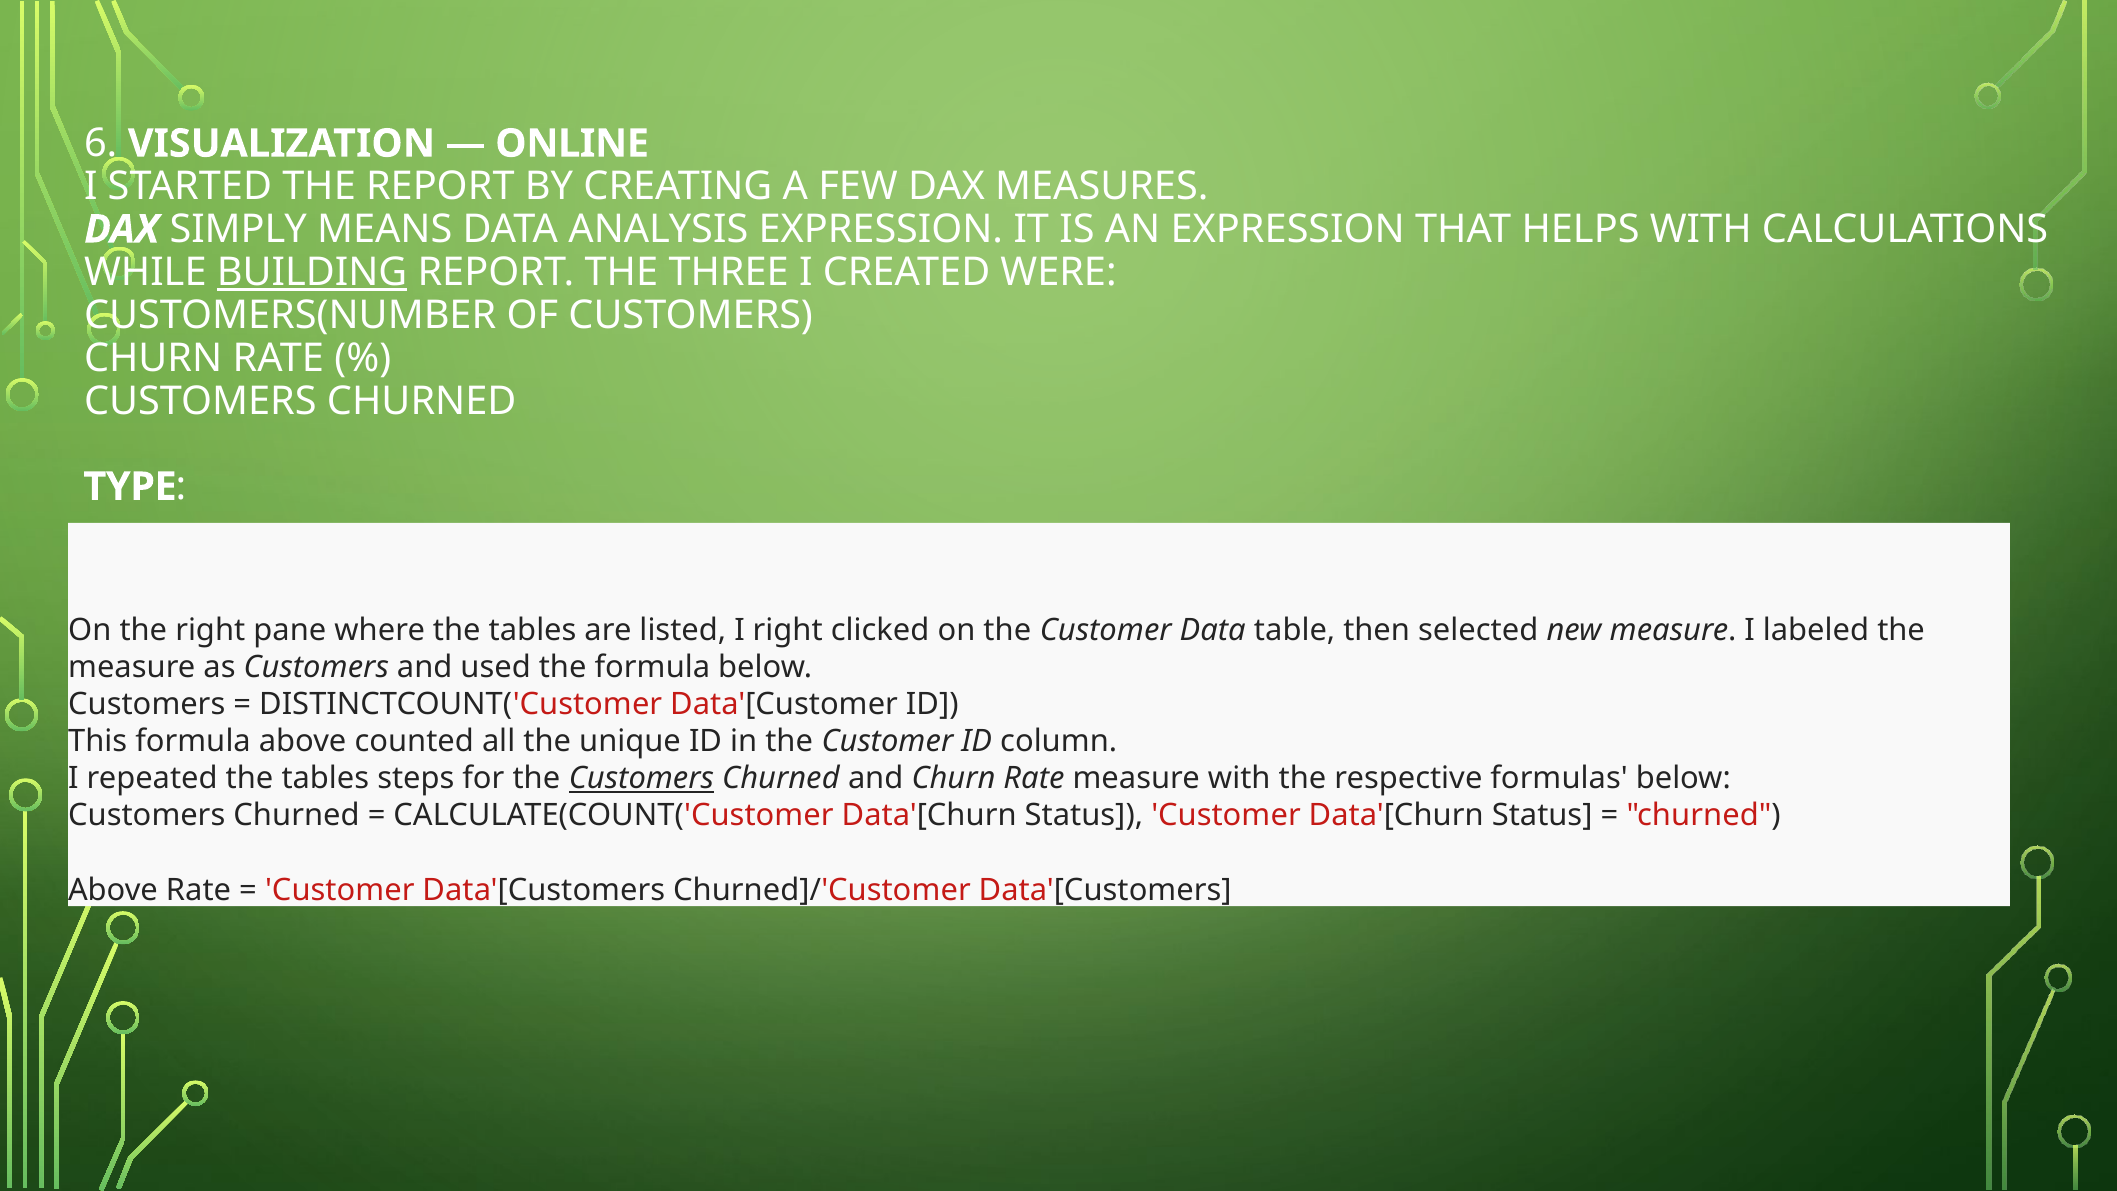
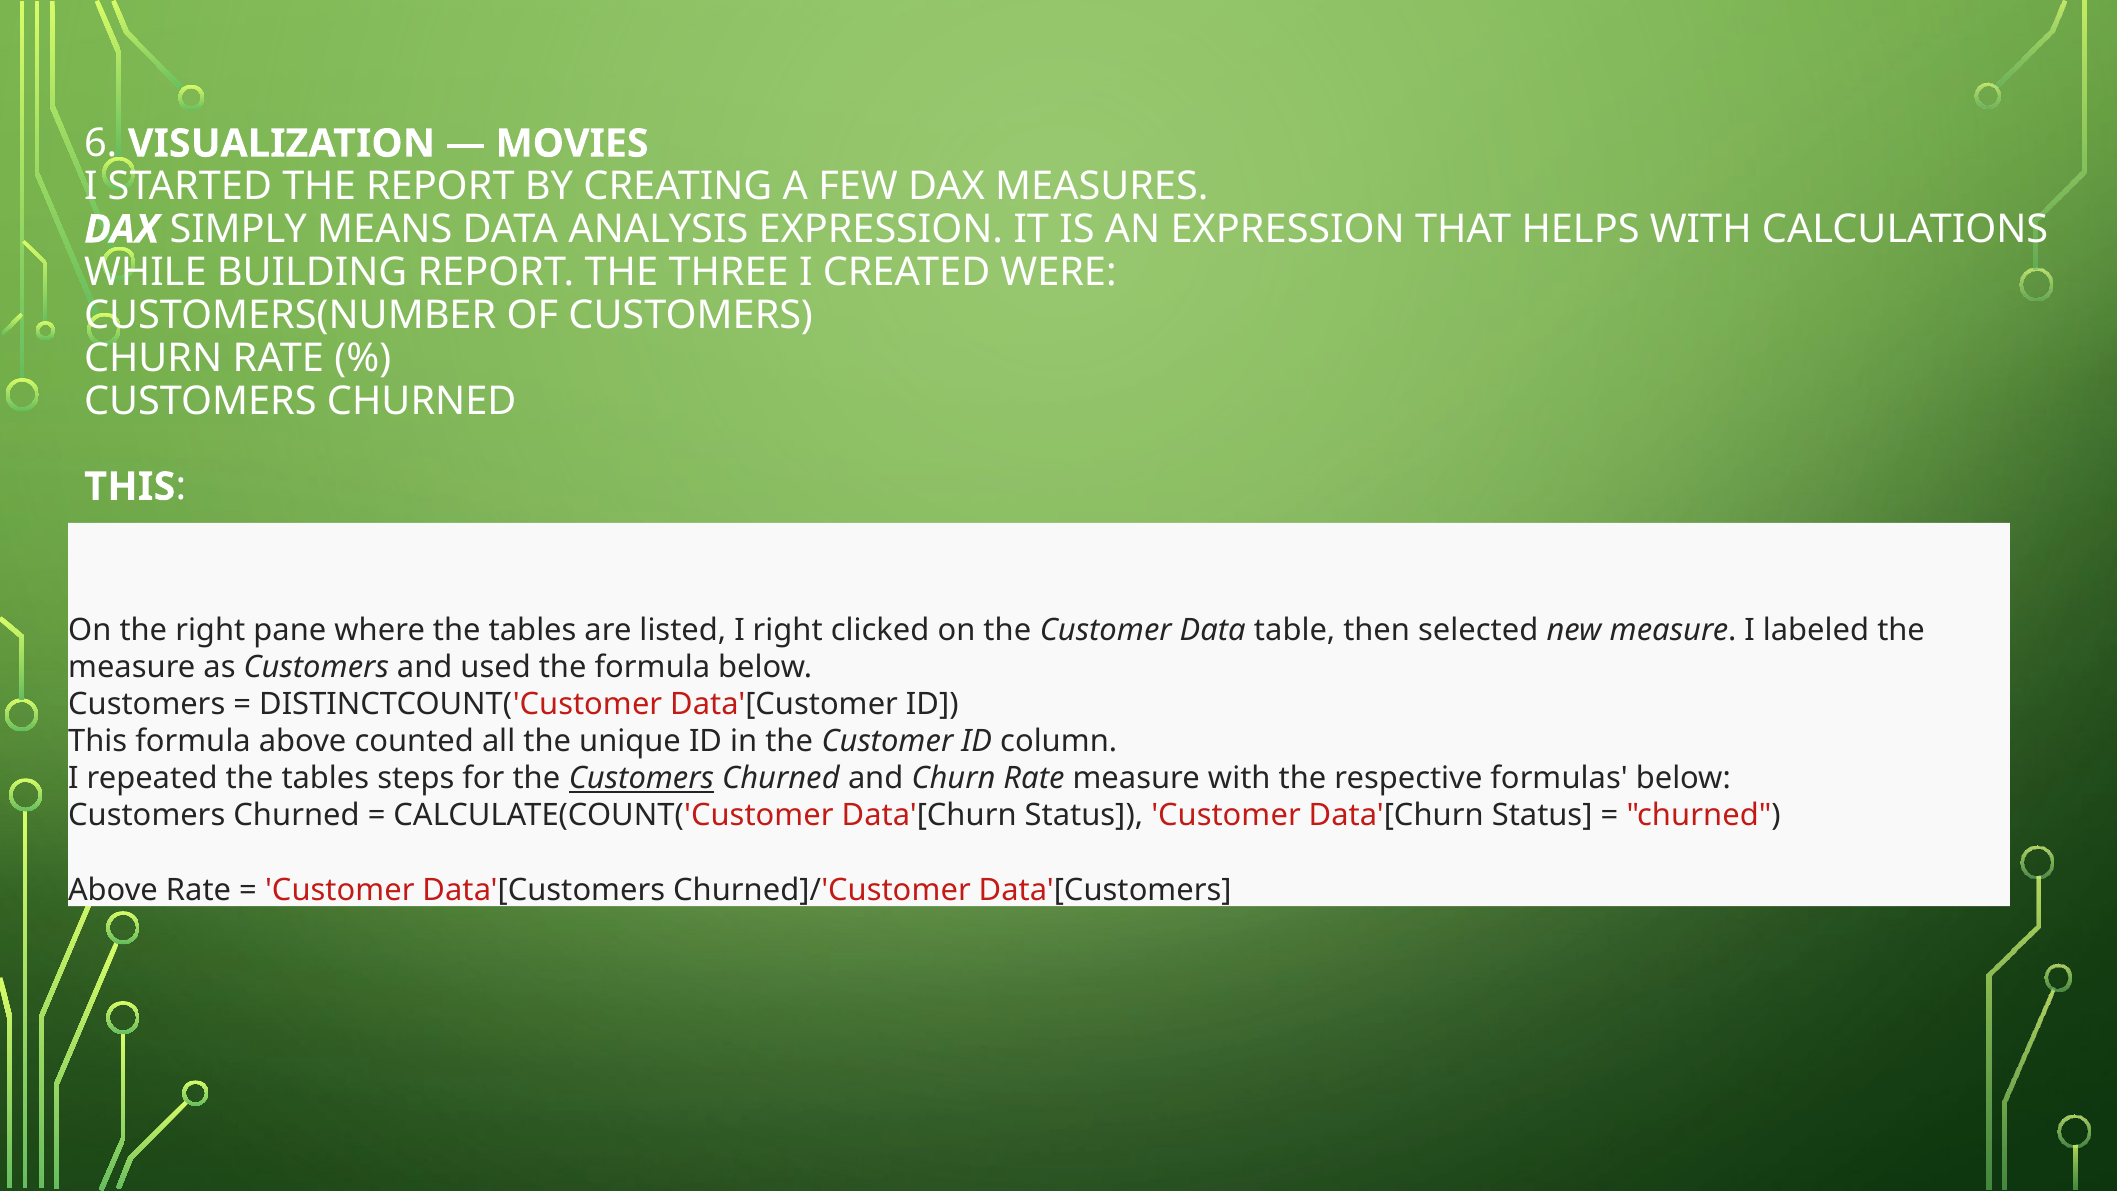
ONLINE: ONLINE -> MOVIES (572, 144)
BUILDING underline: present -> none (312, 272)
TYPE: TYPE -> THIS (130, 487)
